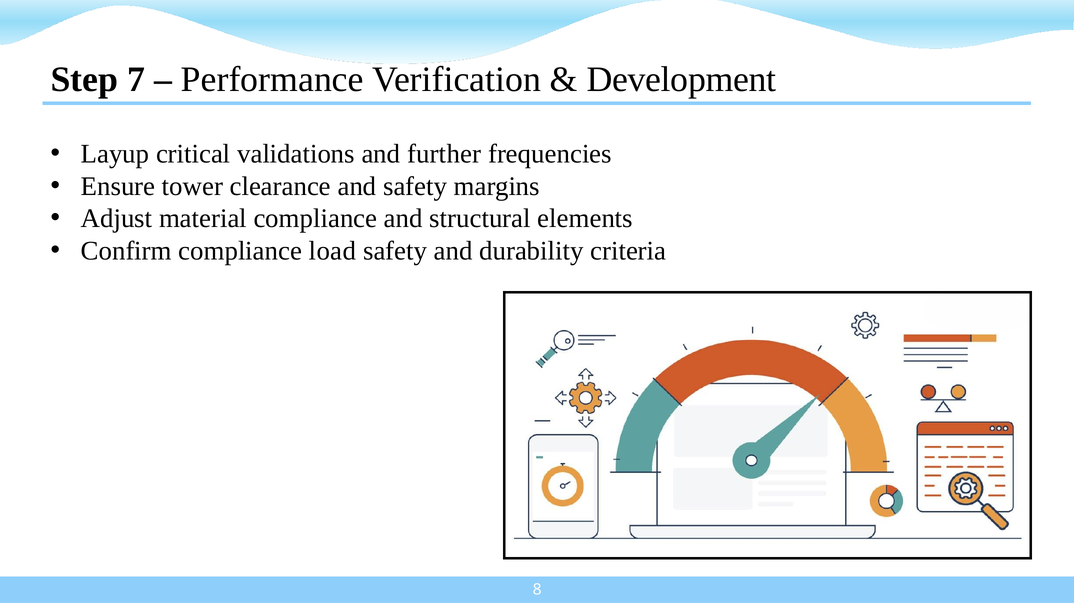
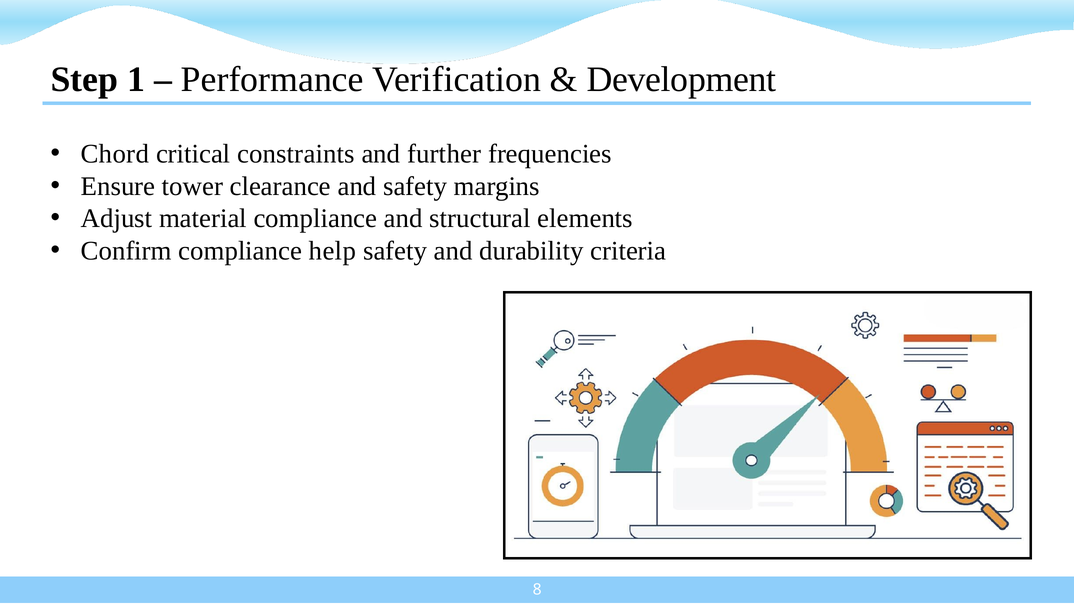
7: 7 -> 1 (136, 80)
Layup: Layup -> Chord (115, 154)
validations: validations -> constraints (296, 154)
load: load -> help (332, 251)
